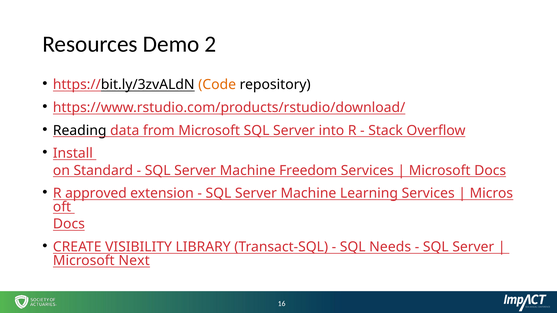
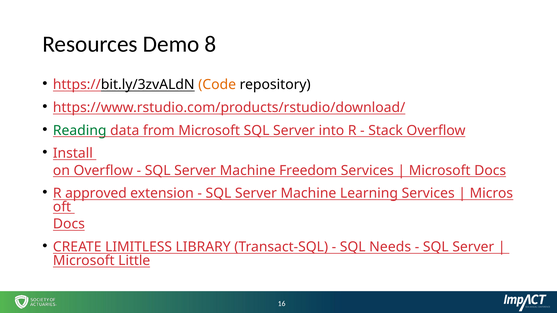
2: 2 -> 8 (211, 44)
Reading colour: black -> green (80, 131)
on Standard: Standard -> Overflow (103, 171)
VISIBILITY: VISIBILITY -> LIMITLESS (139, 247)
Next: Next -> Little (134, 261)
